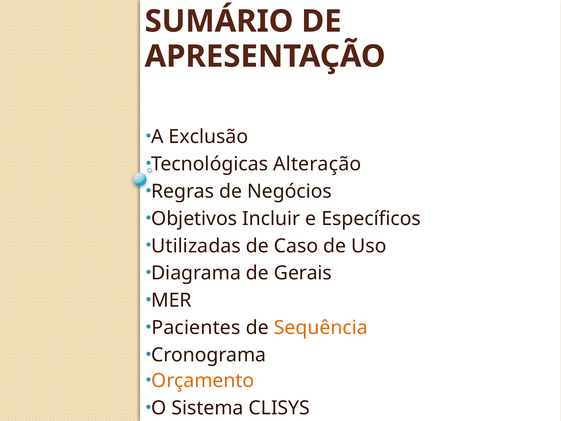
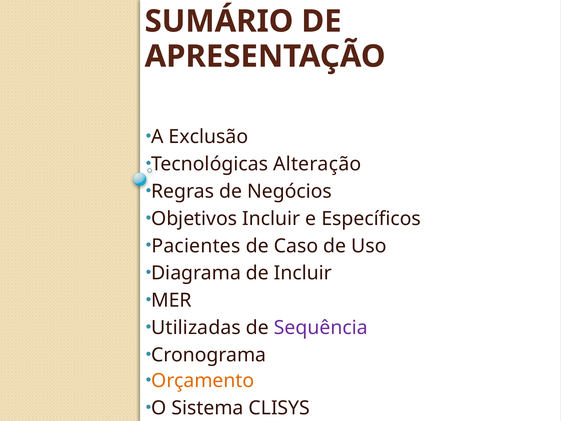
Utilizadas: Utilizadas -> Pacientes (196, 246)
de Gerais: Gerais -> Incluir (303, 273)
Pacientes: Pacientes -> Utilizadas (196, 328)
Sequência colour: orange -> purple (321, 328)
